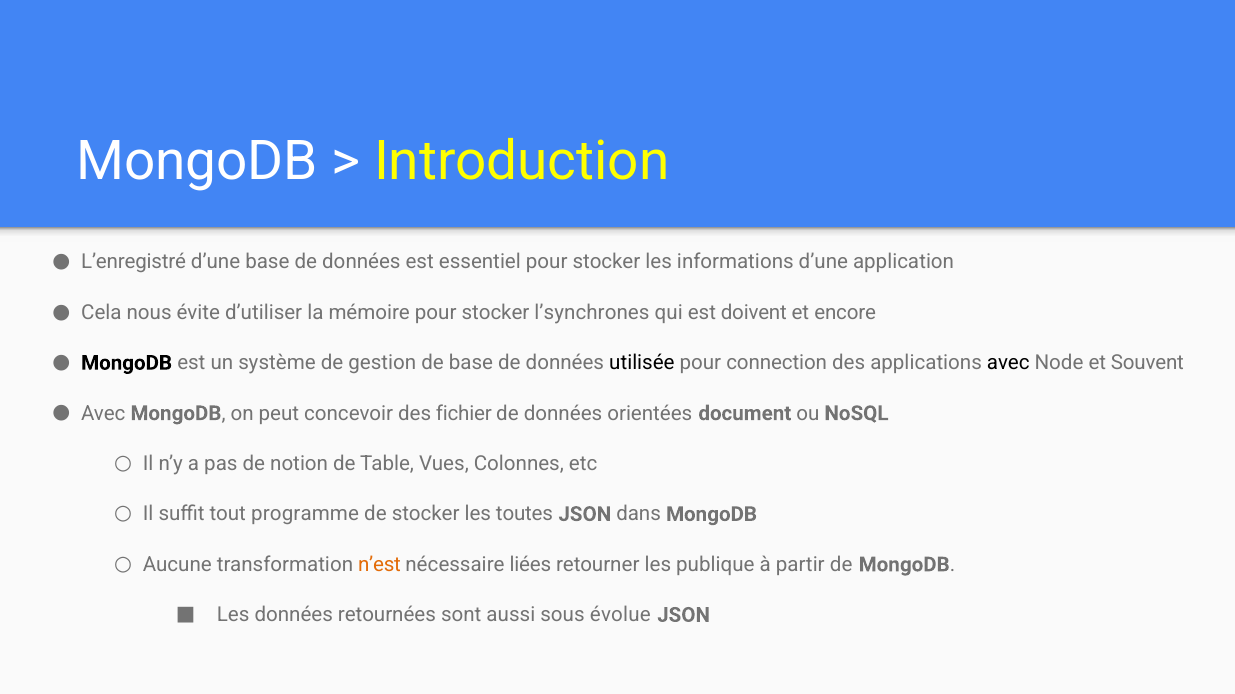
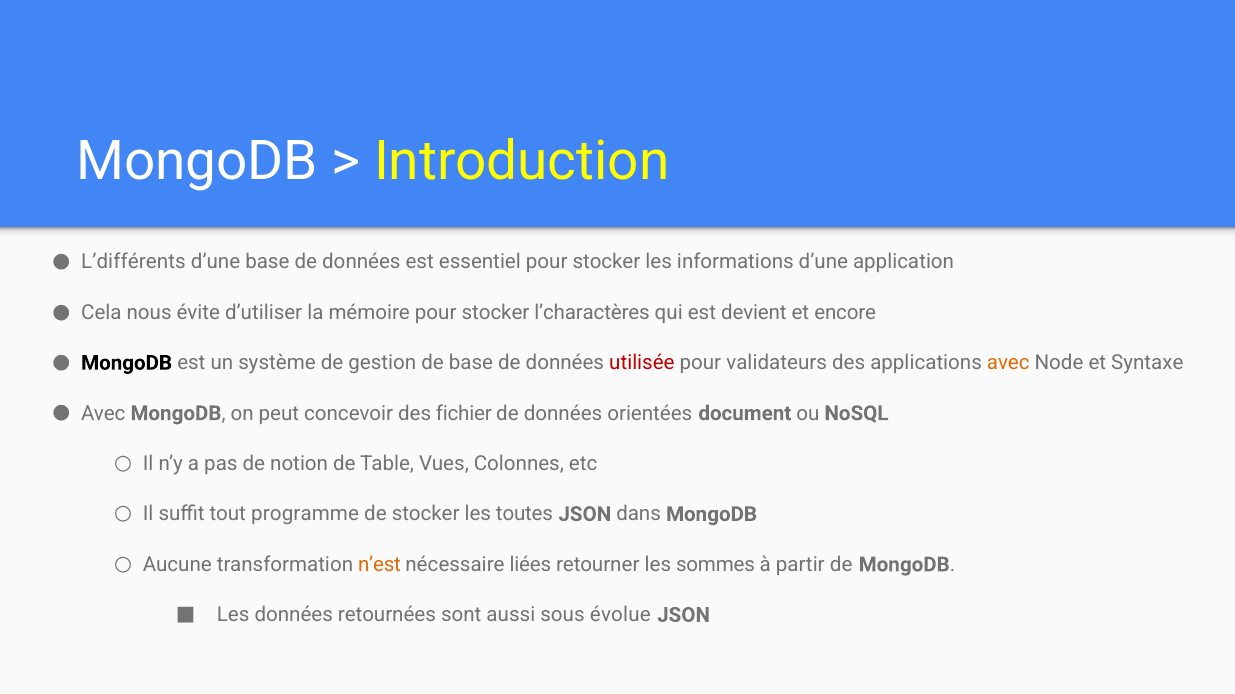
L’enregistré: L’enregistré -> L’différents (133, 262)
l’synchrones: l’synchrones -> l’charactères (592, 313)
doivent: doivent -> devient (754, 313)
utilisée colour: black -> red (642, 363)
connection: connection -> validateurs (777, 363)
avec colour: black -> orange (1008, 363)
Souvent: Souvent -> Syntaxe (1147, 363)
publique: publique -> sommes (715, 565)
